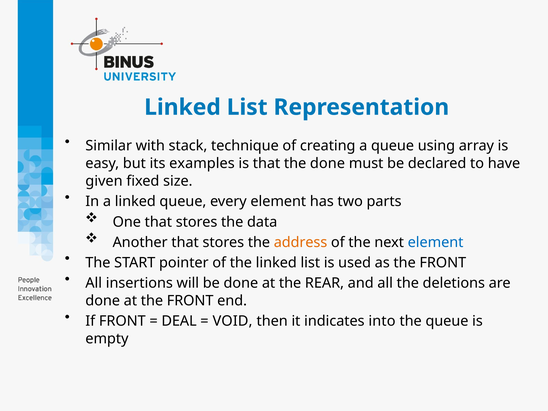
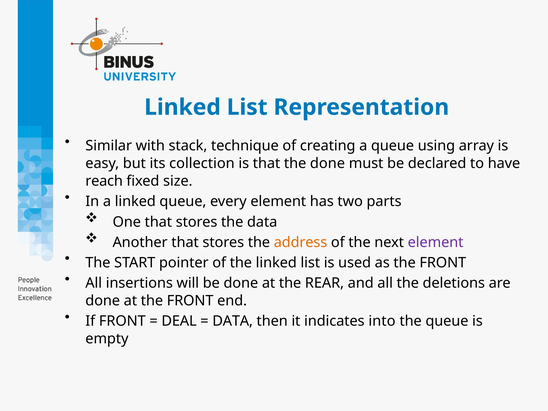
examples: examples -> collection (202, 163)
given: given -> reach (104, 181)
element colour: blue -> purple (436, 242)
VOID: VOID -> DATA (233, 321)
